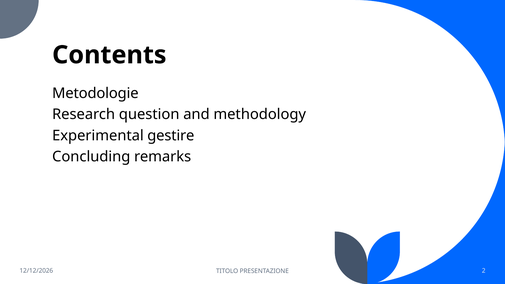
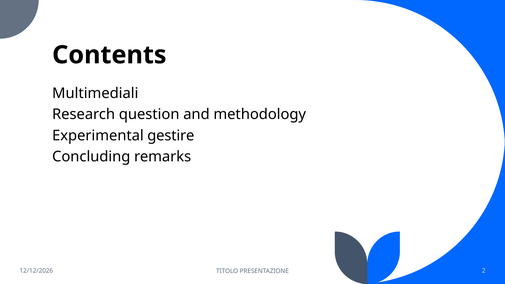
Metodologie: Metodologie -> Multimediali (95, 93)
